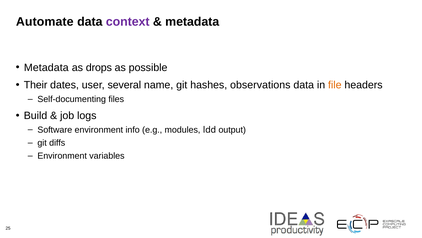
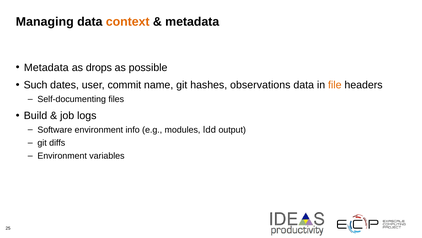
Automate: Automate -> Managing (45, 22)
context colour: purple -> orange (128, 22)
Their: Their -> Such (36, 85)
several: several -> commit (124, 85)
